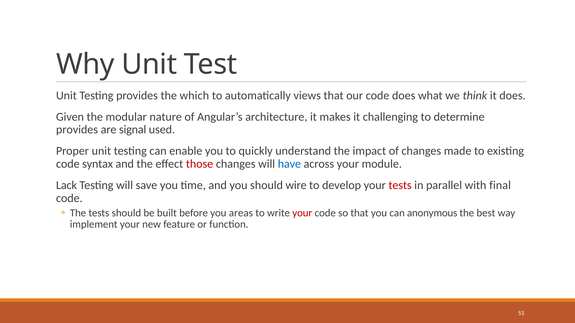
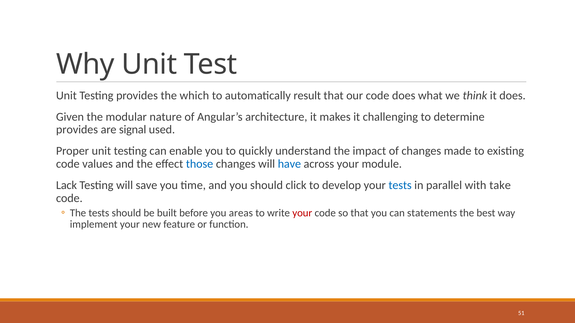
views: views -> result (307, 96)
syntax: syntax -> values (98, 164)
those colour: red -> blue (200, 164)
wire: wire -> click (296, 185)
tests colour: red -> blue (400, 185)
final: final -> take (500, 185)
anonymous: anonymous -> statements (432, 213)
